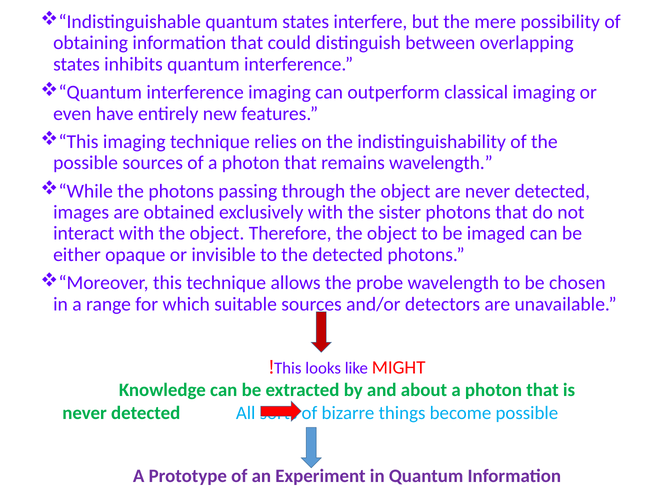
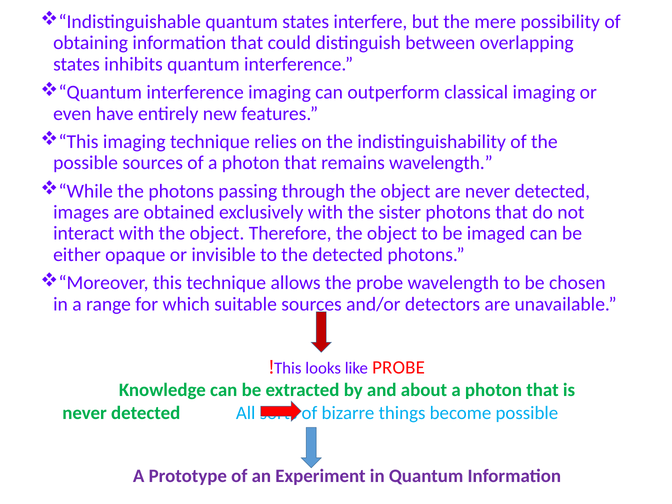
like MIGHT: MIGHT -> PROBE (399, 368)
